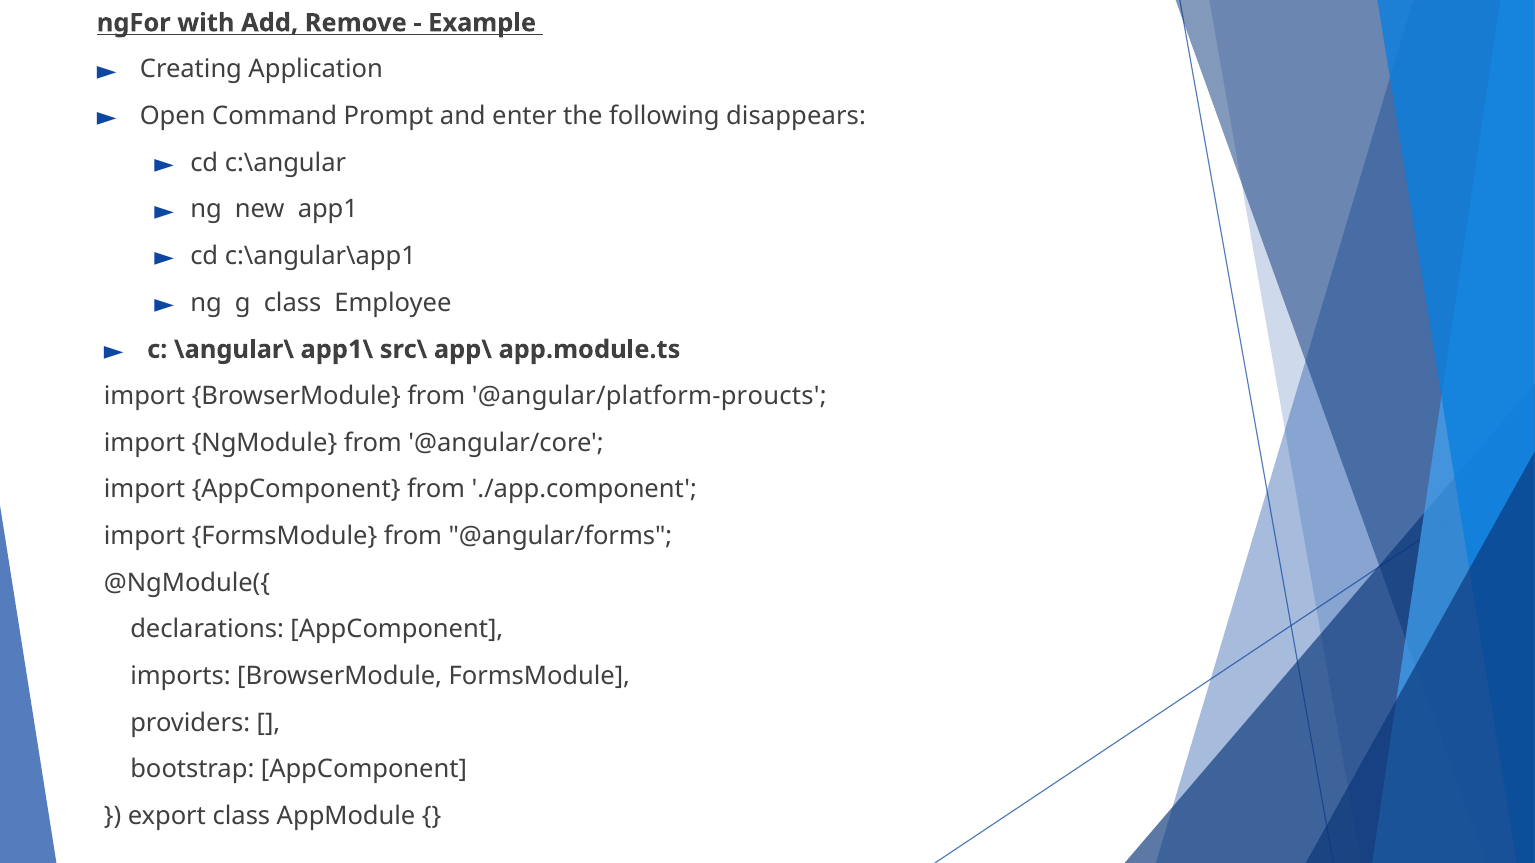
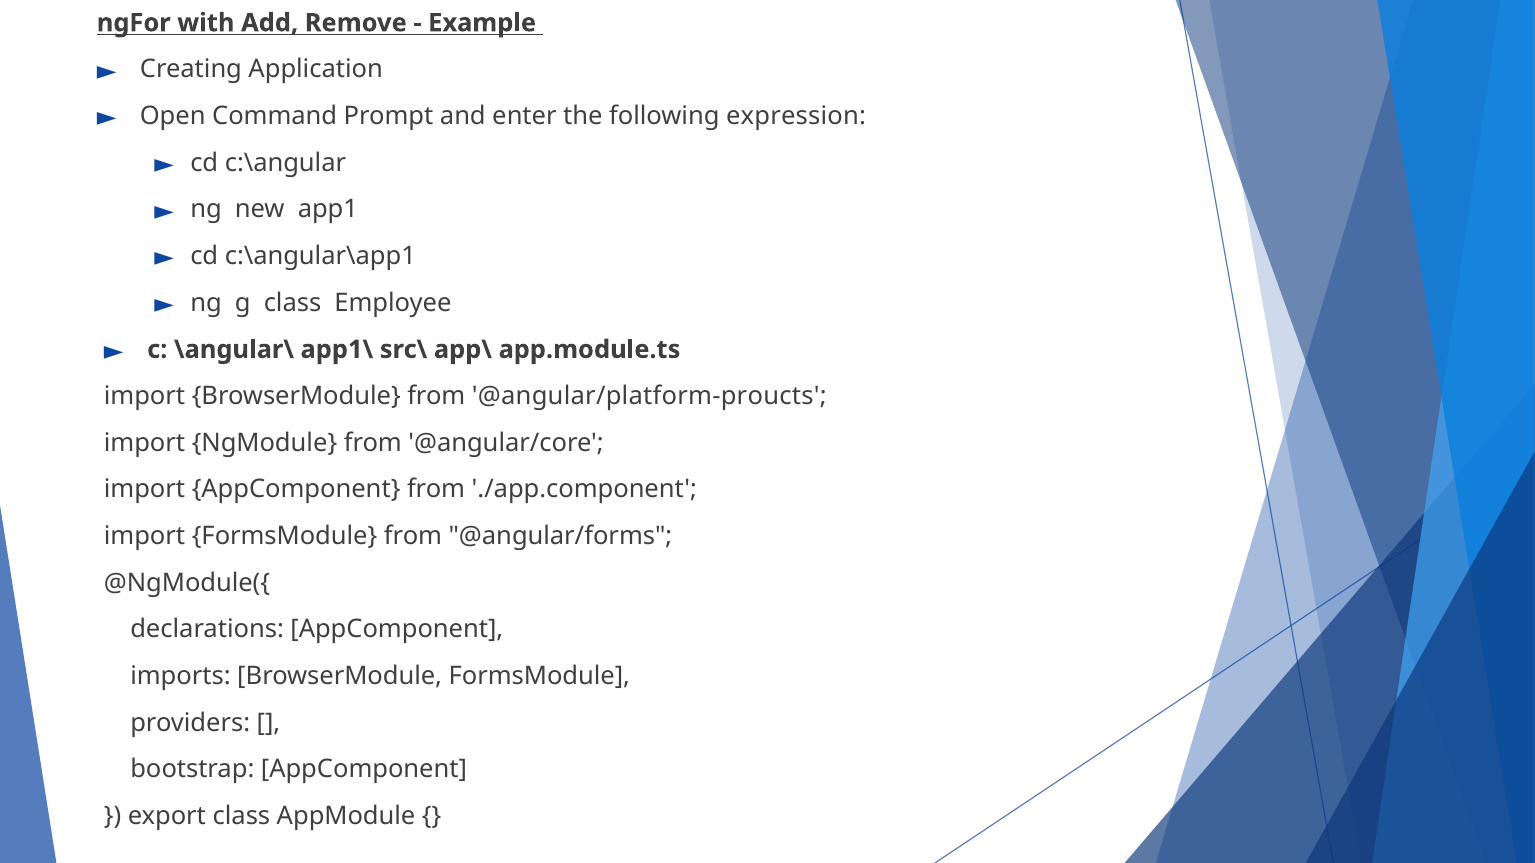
disappears: disappears -> expression (796, 116)
